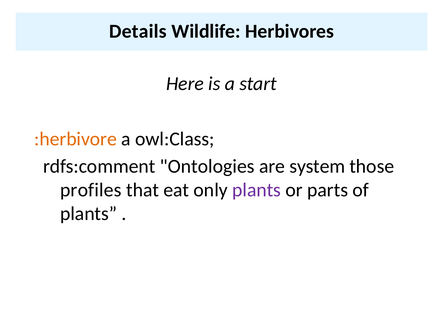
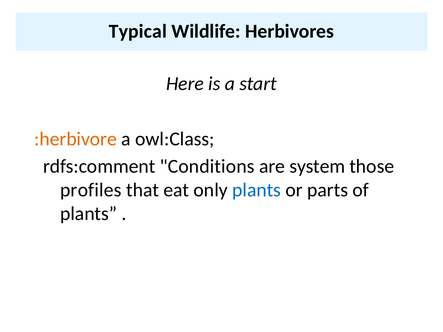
Details: Details -> Typical (138, 31)
Ontologies: Ontologies -> Conditions (207, 167)
plants colour: purple -> blue (257, 190)
